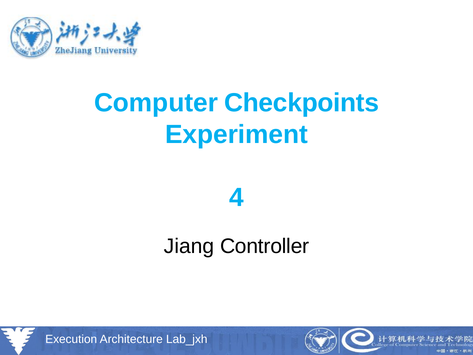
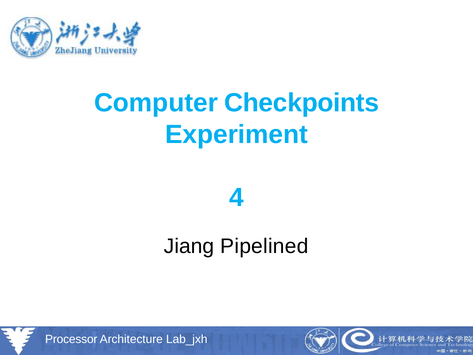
Controller: Controller -> Pipelined (264, 246)
Execution: Execution -> Processor (71, 339)
